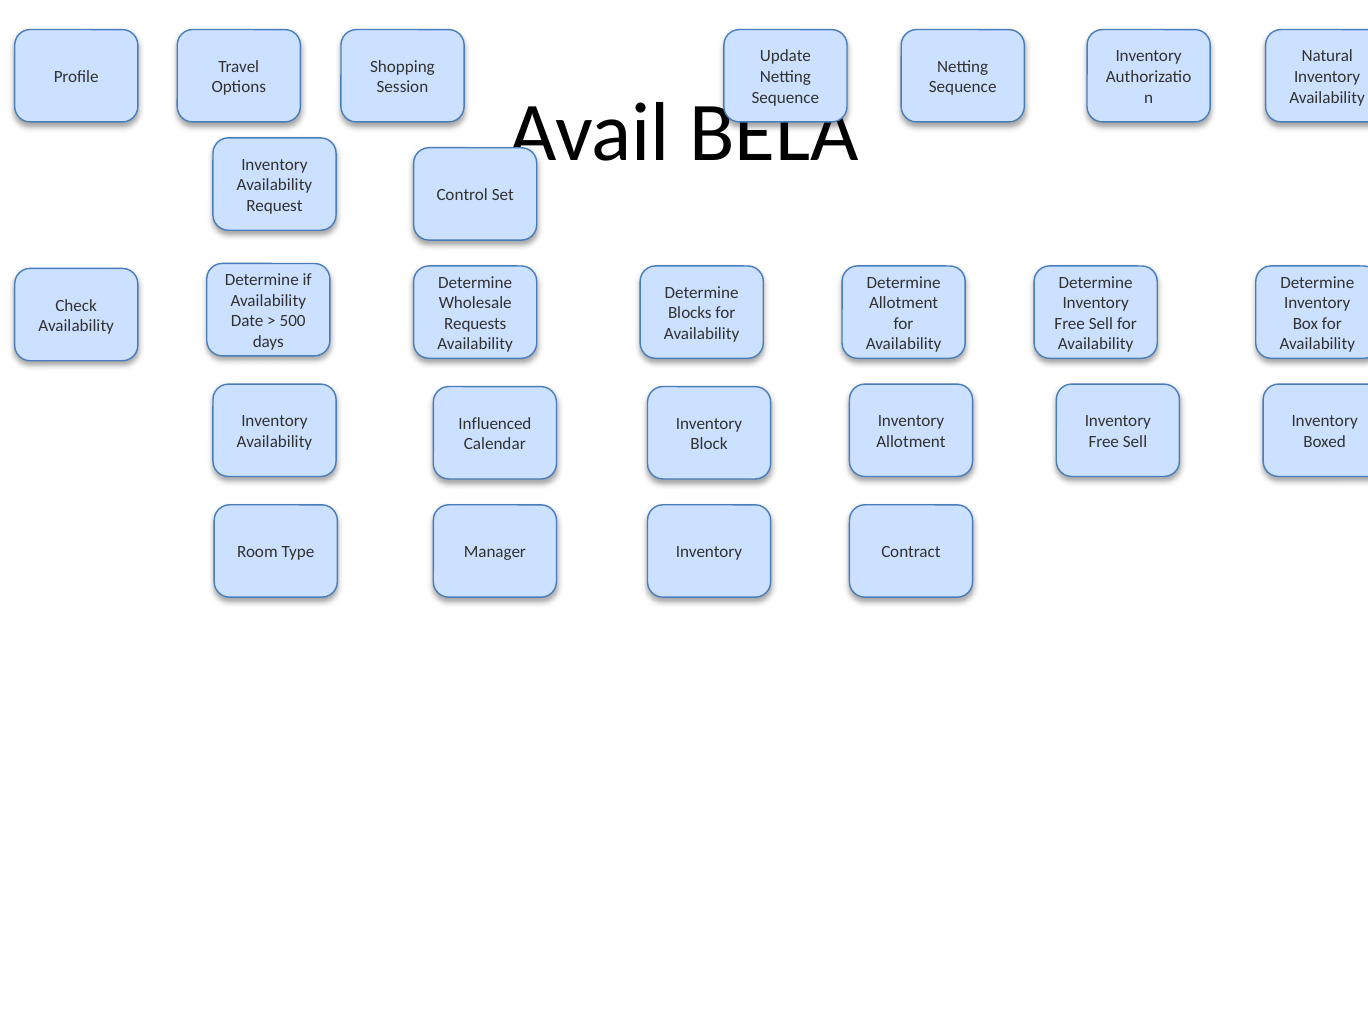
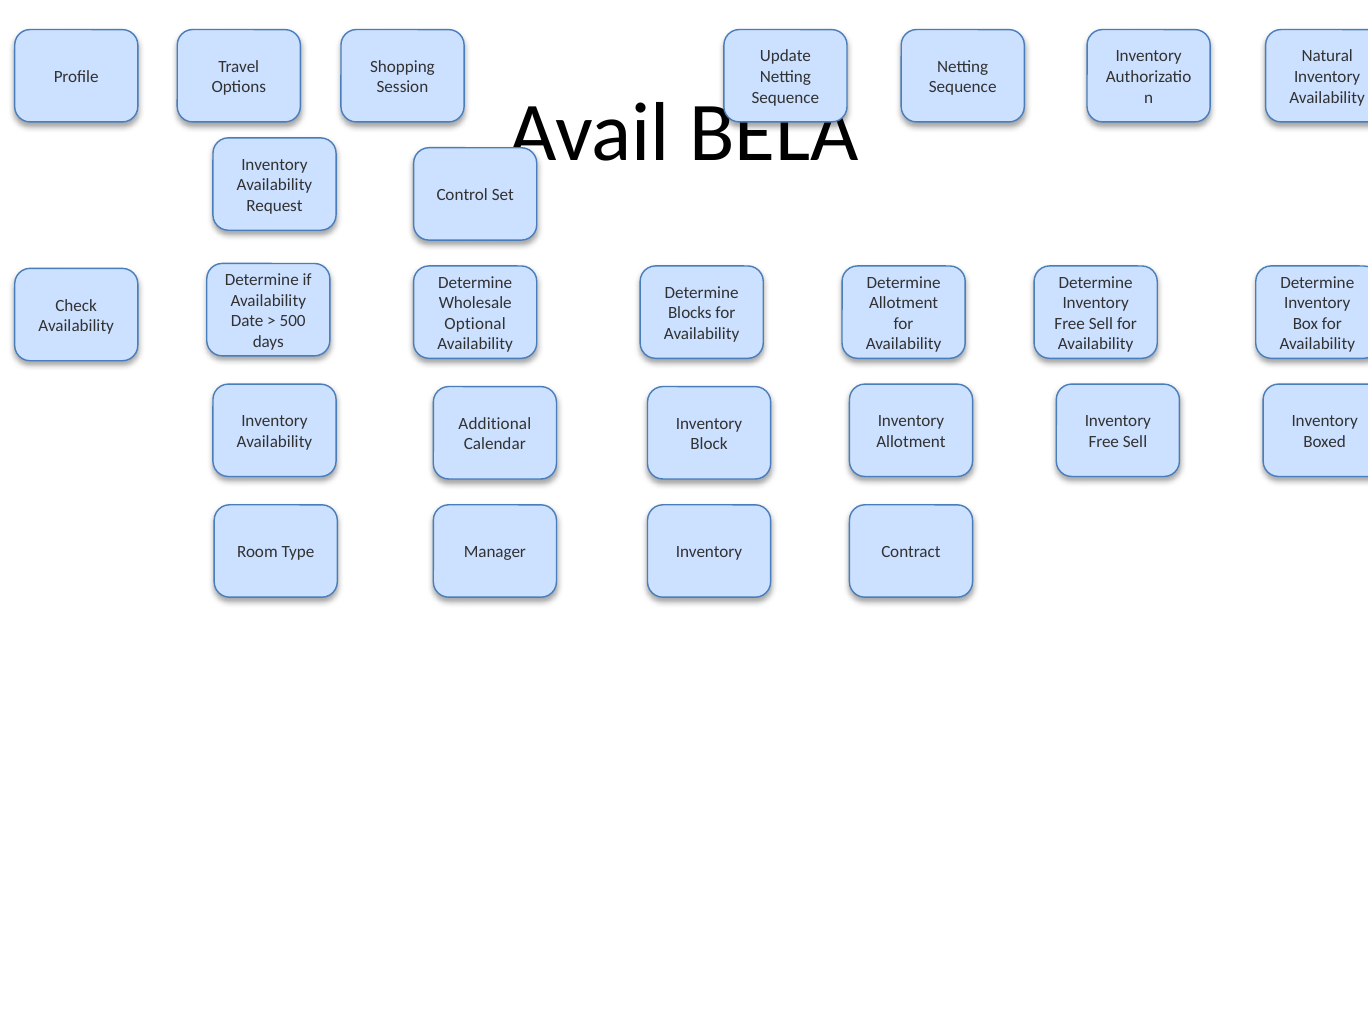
Requests: Requests -> Optional (475, 324)
Influenced: Influenced -> Additional (495, 424)
